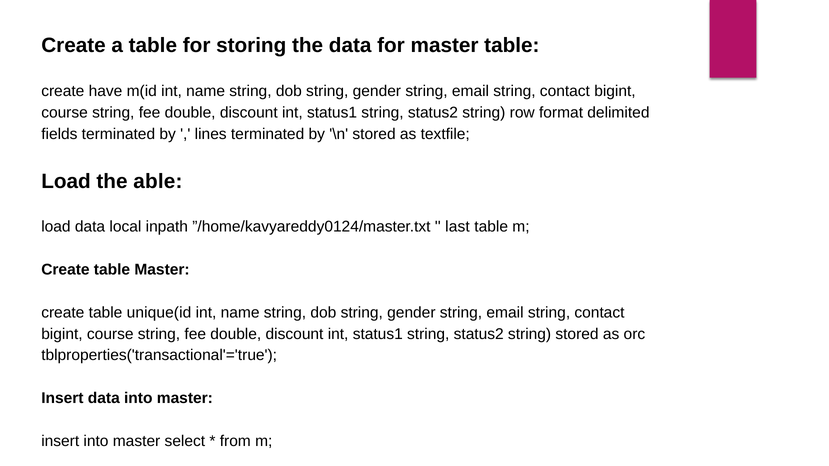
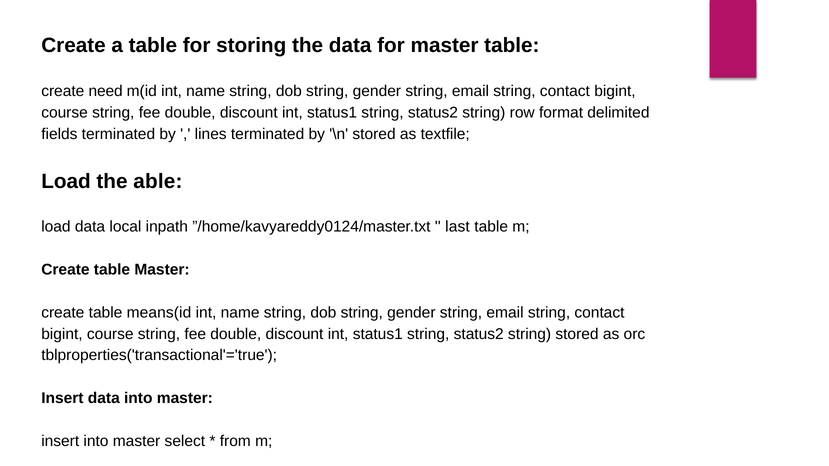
have: have -> need (106, 91)
unique(id: unique(id -> means(id (159, 313)
